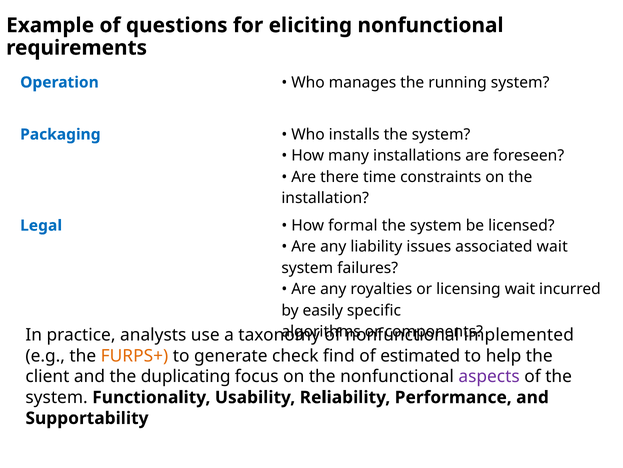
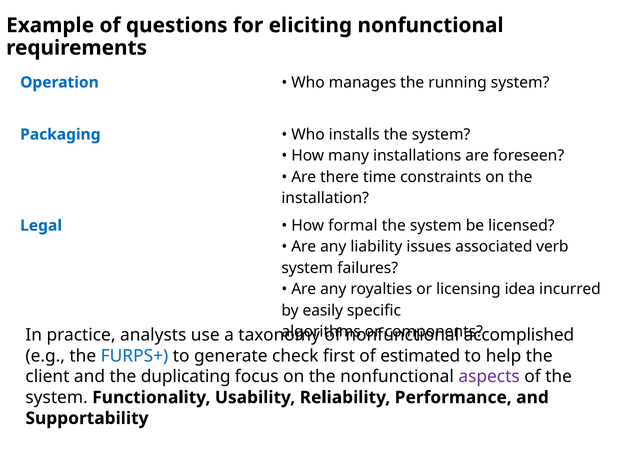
associated wait: wait -> verb (552, 246)
licensing wait: wait -> idea (520, 289)
implemented: implemented -> accomplished (519, 335)
FURPS+ colour: orange -> blue (134, 355)
find: find -> first (339, 355)
